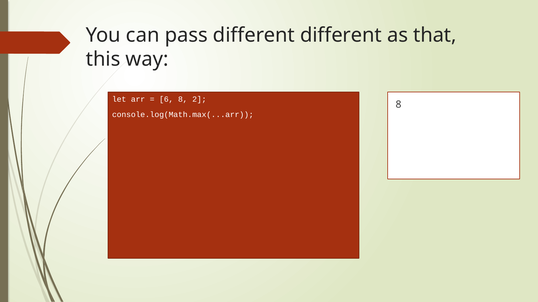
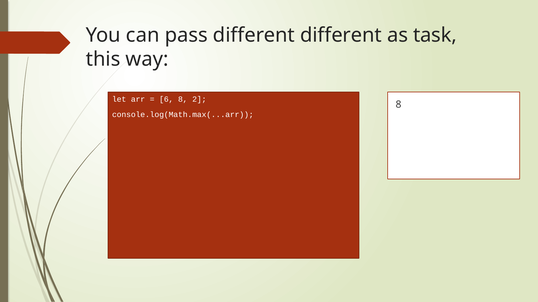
that: that -> task (435, 35)
